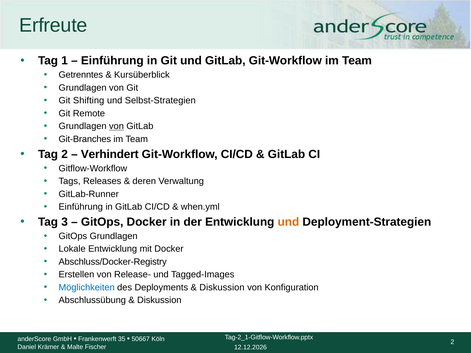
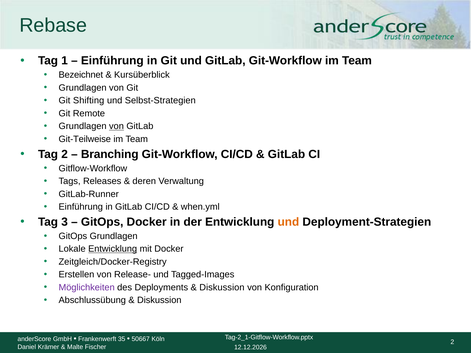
Erfreute: Erfreute -> Rebase (53, 25)
Getrenntes: Getrenntes -> Bezeichnet (81, 75)
Git-Branches: Git-Branches -> Git-Teilweise (85, 139)
Verhindert: Verhindert -> Branching (110, 154)
Entwicklung underline: none -> present (113, 249)
Abschluss/Docker-Registry: Abschluss/Docker-Registry -> Zeitgleich/Docker-Registry (113, 262)
Möglichkeiten colour: blue -> purple (87, 288)
